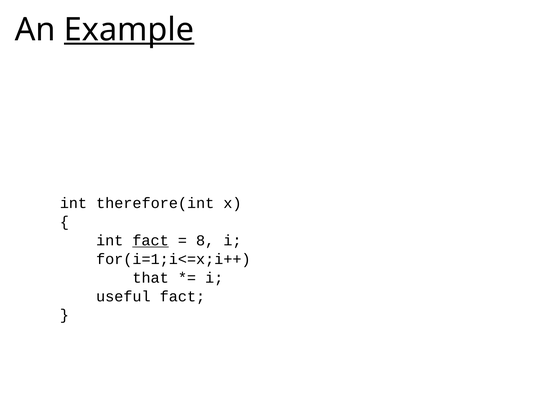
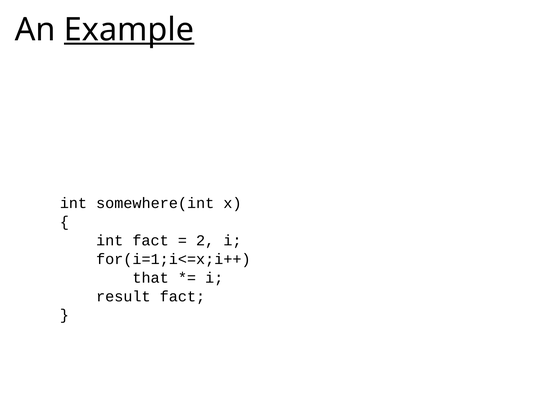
therefore(int: therefore(int -> somewhere(int (155, 203)
fact underline: present -> none (151, 241)
8: 8 -> 2 (205, 241)
useful: useful -> result (123, 296)
